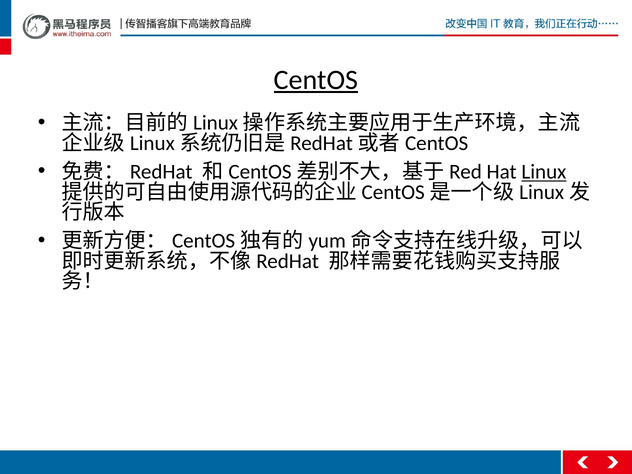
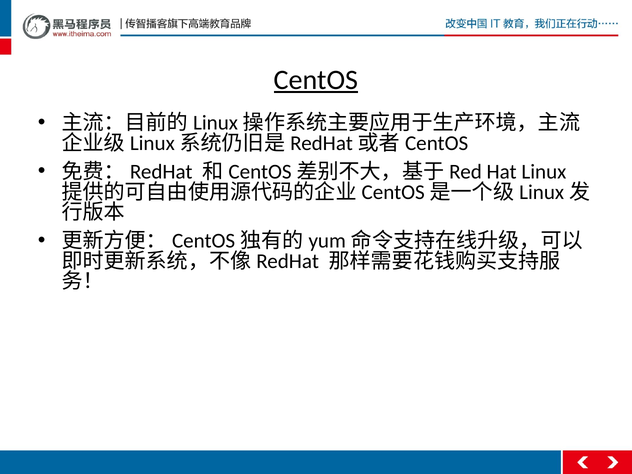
Linux underline: present -> none (544, 172)
